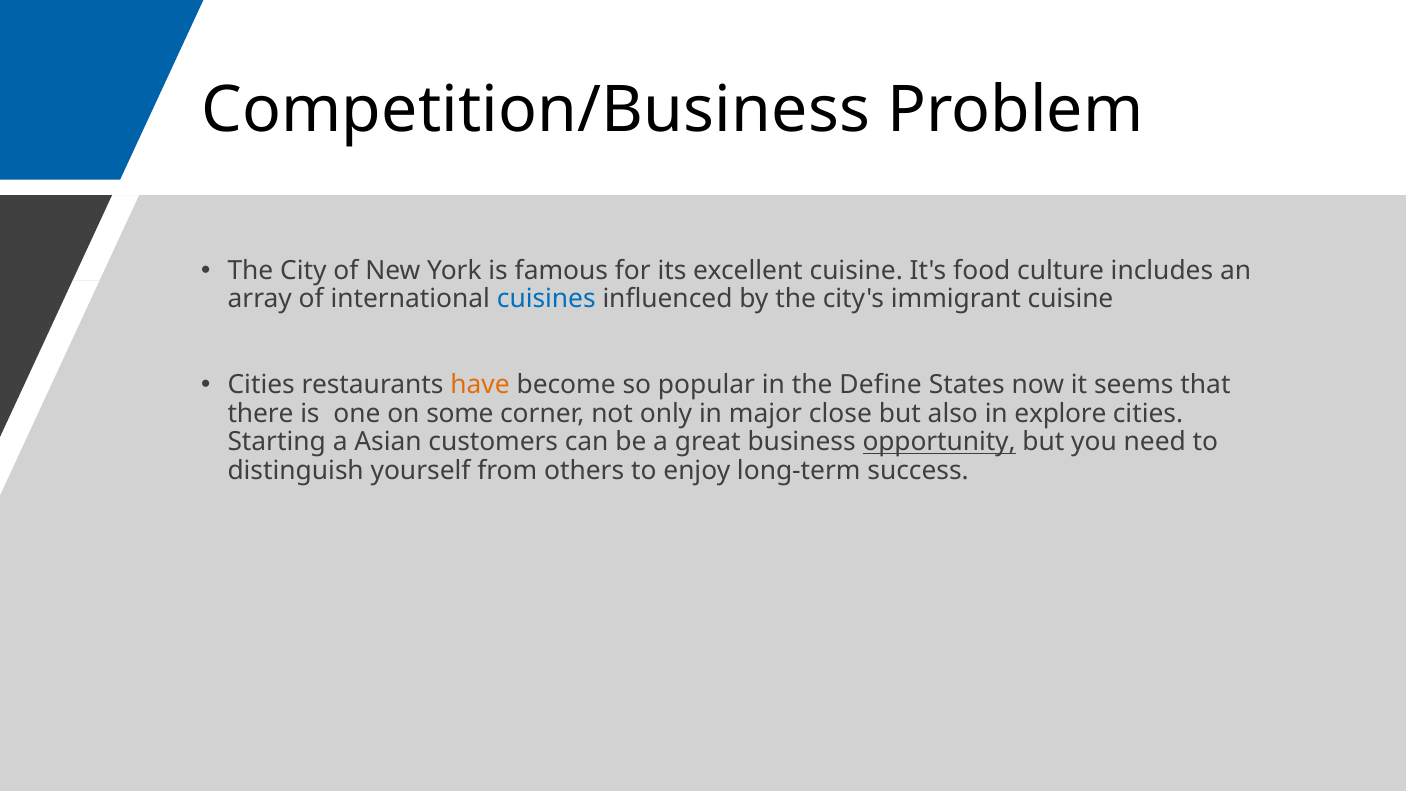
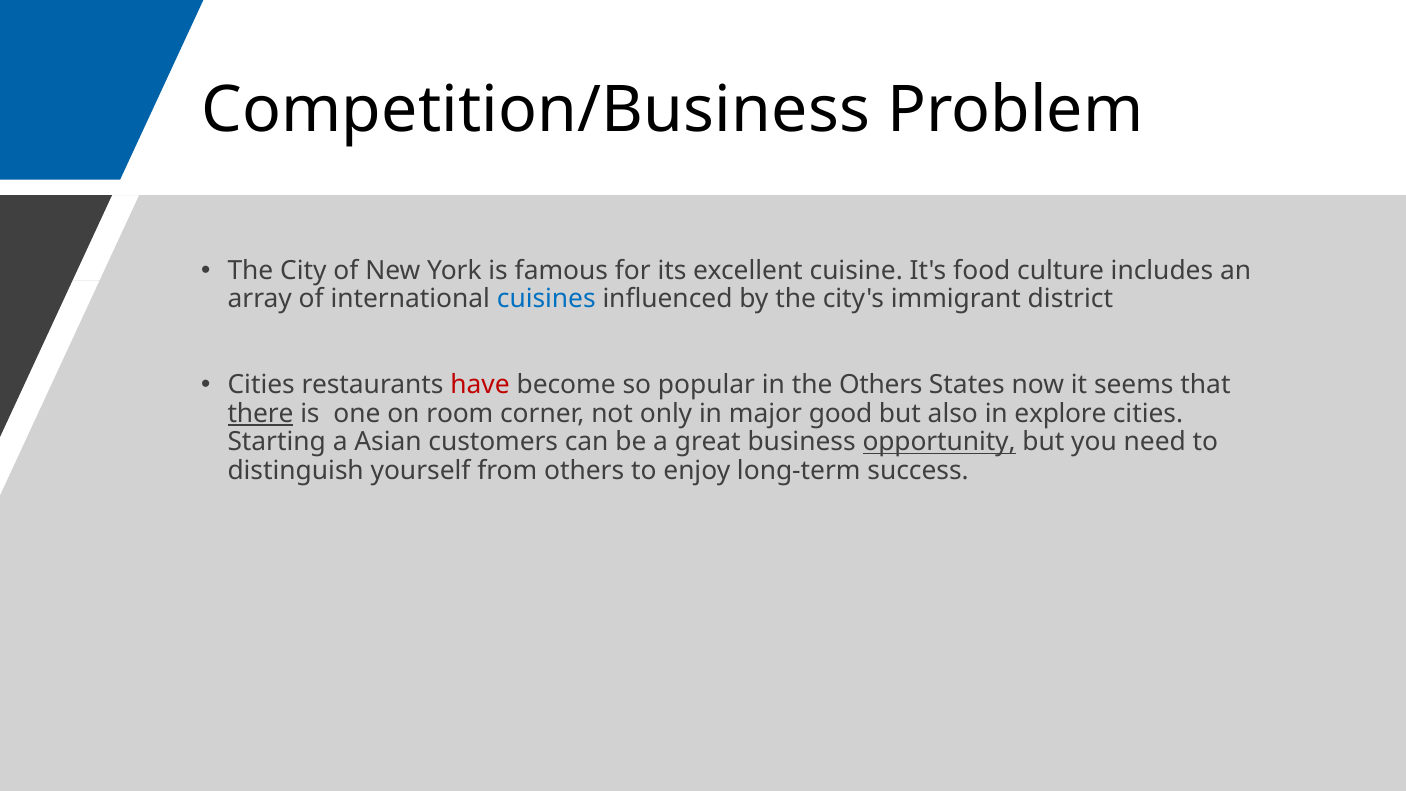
immigrant cuisine: cuisine -> district (1070, 299)
have colour: orange -> red (480, 385)
the Define: Define -> Others (881, 385)
there underline: none -> present (261, 414)
some: some -> room (460, 414)
close: close -> good (841, 414)
